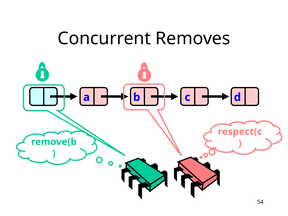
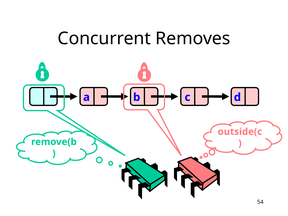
respect(c: respect(c -> outside(c (240, 132)
